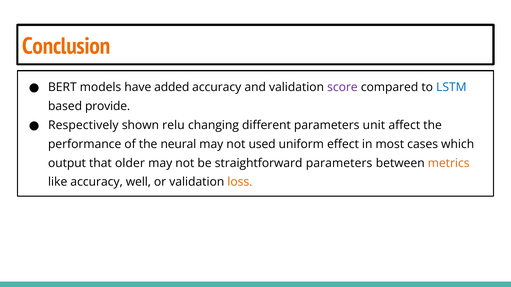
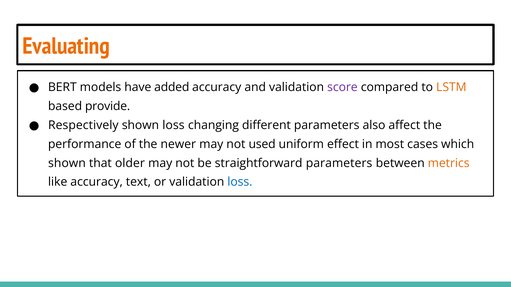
Conclusion: Conclusion -> Evaluating (66, 46)
LSTM colour: blue -> orange (451, 87)
shown relu: relu -> loss (173, 125)
unit: unit -> also (374, 125)
neural: neural -> newer (178, 144)
output: output -> shown (67, 163)
well: well -> text (138, 182)
loss colour: orange -> blue (240, 182)
